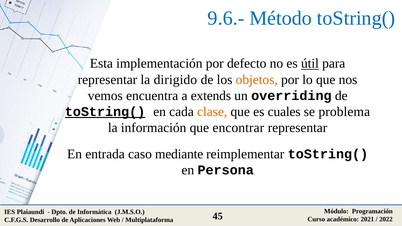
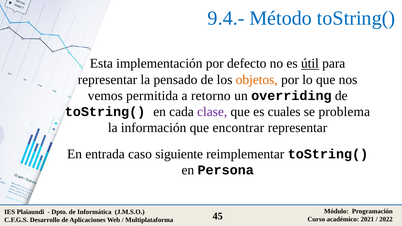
9.6.-: 9.6.- -> 9.4.- (226, 18)
dirigido: dirigido -> pensado (175, 80)
encuentra: encuentra -> permitida (152, 96)
extends: extends -> retorno (211, 96)
toString( underline: present -> none (105, 112)
clase colour: orange -> purple (212, 112)
mediante: mediante -> siguiente (179, 154)
